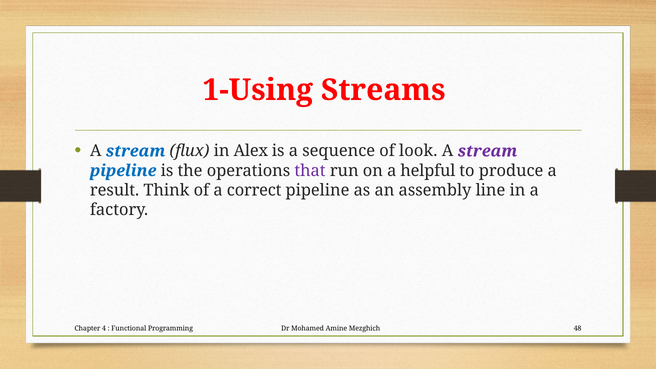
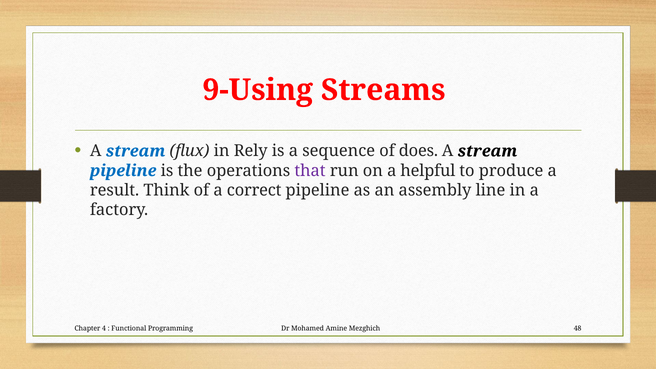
1-Using: 1-Using -> 9-Using (258, 90)
Alex: Alex -> Rely (251, 151)
look: look -> does (418, 151)
stream colour: purple -> black (487, 151)
